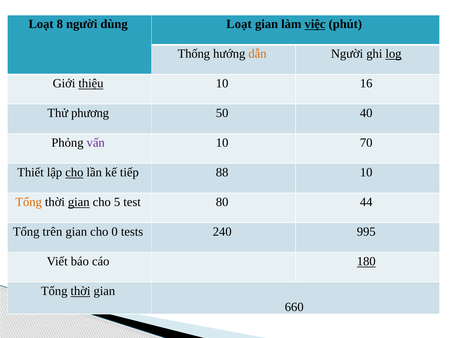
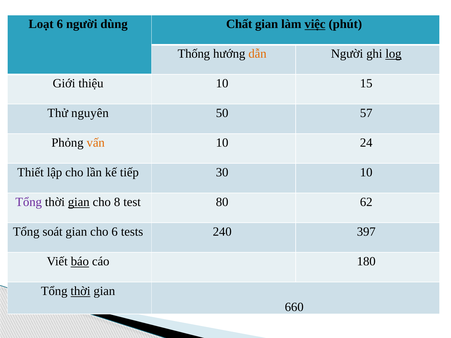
Loạt 8: 8 -> 6 (60, 24)
dùng Loạt: Loạt -> Chất (239, 24)
thiệu underline: present -> none (91, 84)
16: 16 -> 15 (366, 84)
phương: phương -> nguyên (90, 113)
40: 40 -> 57 (366, 113)
vấn colour: purple -> orange (96, 143)
70: 70 -> 24 (366, 143)
cho underline: present -> none (74, 173)
88: 88 -> 30 (222, 173)
Tổng colour: orange -> purple (29, 202)
5: 5 -> 8 (117, 202)
44: 44 -> 62 (366, 202)
trên: trên -> soát (53, 232)
cho 0: 0 -> 6 (115, 232)
995: 995 -> 397 (366, 232)
báo underline: none -> present (80, 262)
180 underline: present -> none (366, 262)
